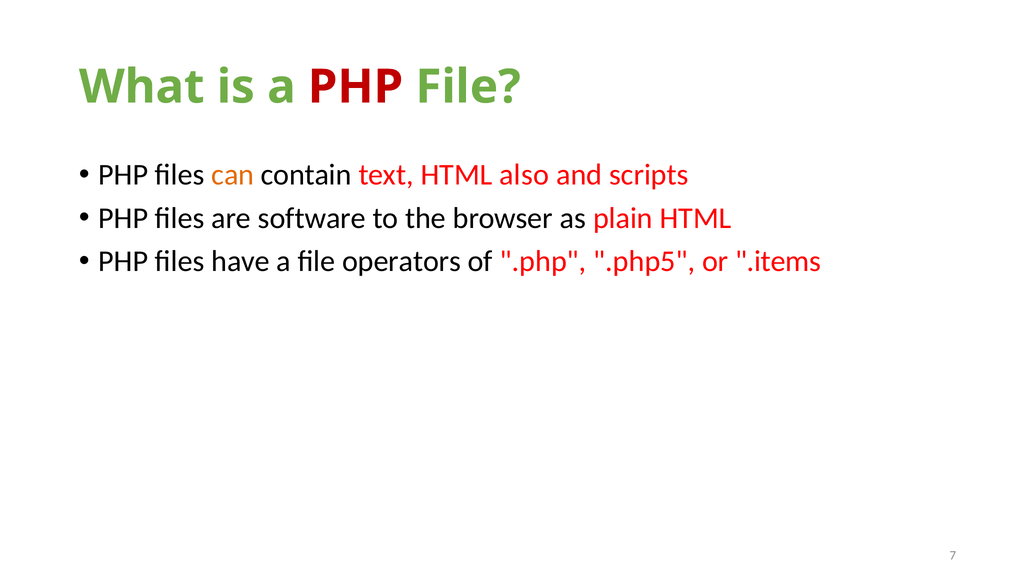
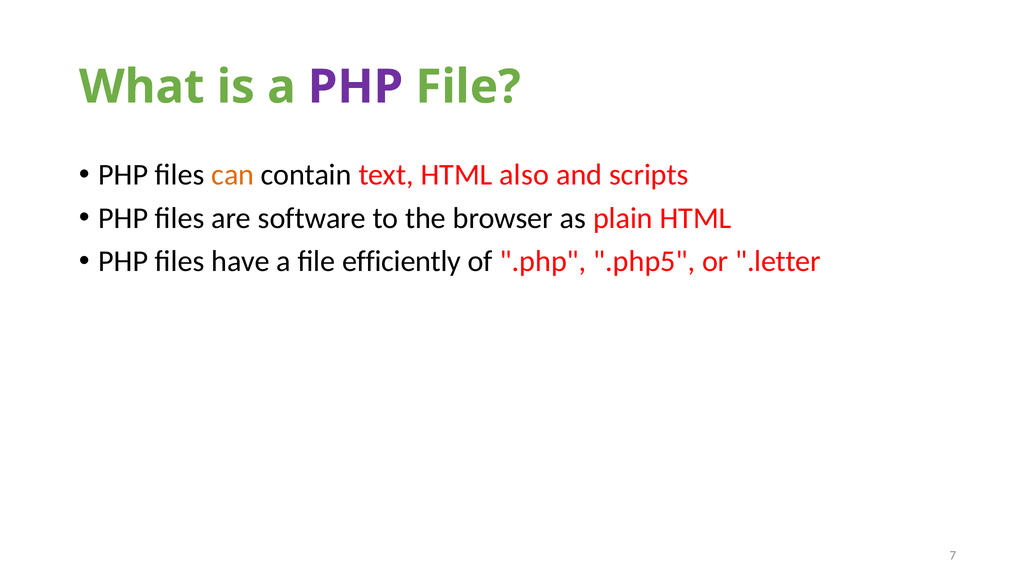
PHP colour: red -> purple (355, 87)
operators: operators -> efficiently (402, 262)
.items: .items -> .letter (778, 262)
